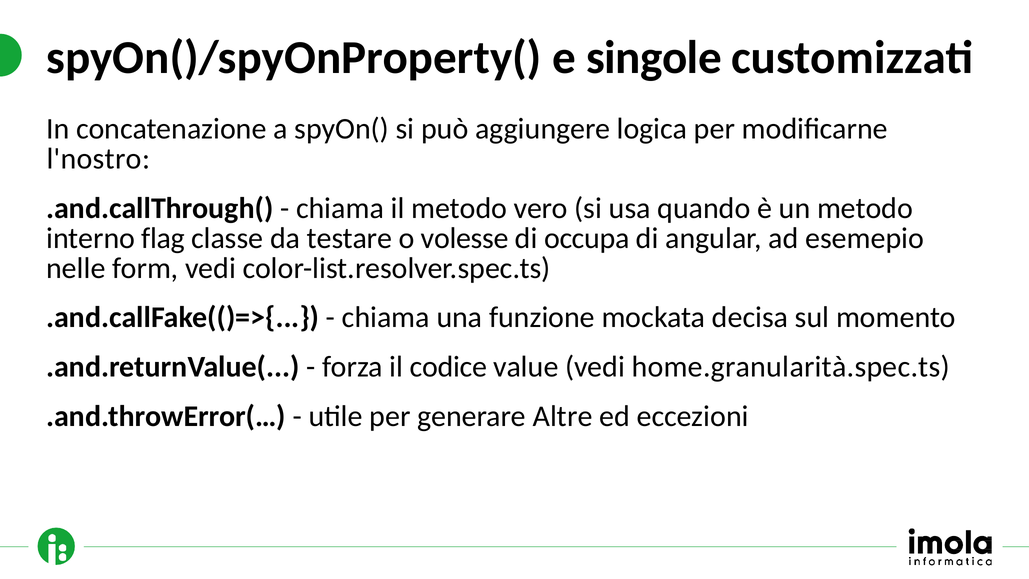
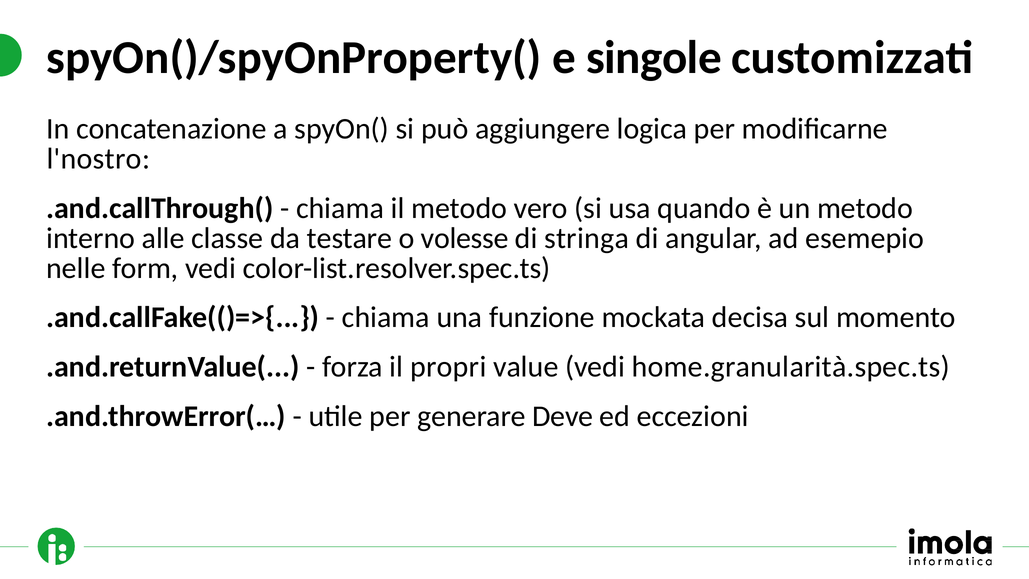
flag: flag -> alle (163, 238)
occupa: occupa -> stringa (587, 238)
codice: codice -> propri (448, 367)
Altre: Altre -> Deve (563, 416)
